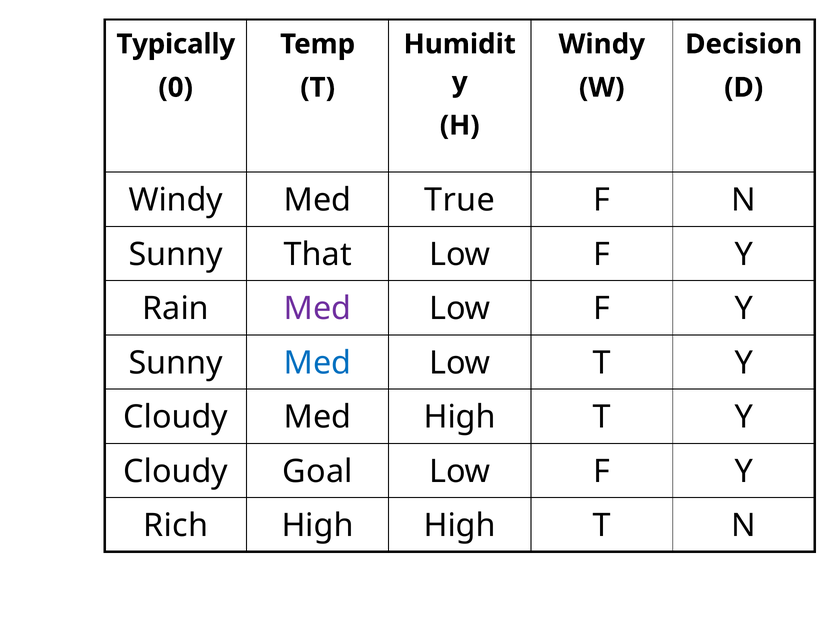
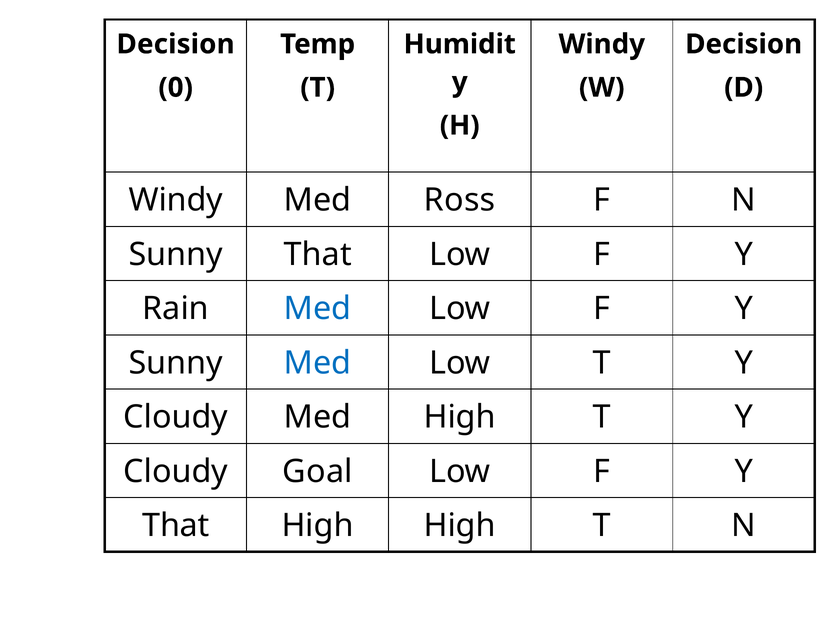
Typically: Typically -> Decision (176, 44)
True: True -> Ross (460, 200)
Med colour: purple -> blue (318, 309)
Rich: Rich -> That (176, 526)
